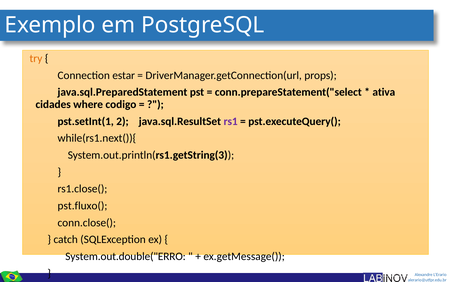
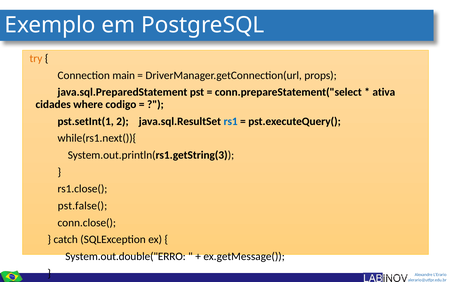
estar: estar -> main (124, 75)
rs1 colour: purple -> blue (231, 121)
pst.fluxo(: pst.fluxo( -> pst.false( (82, 206)
